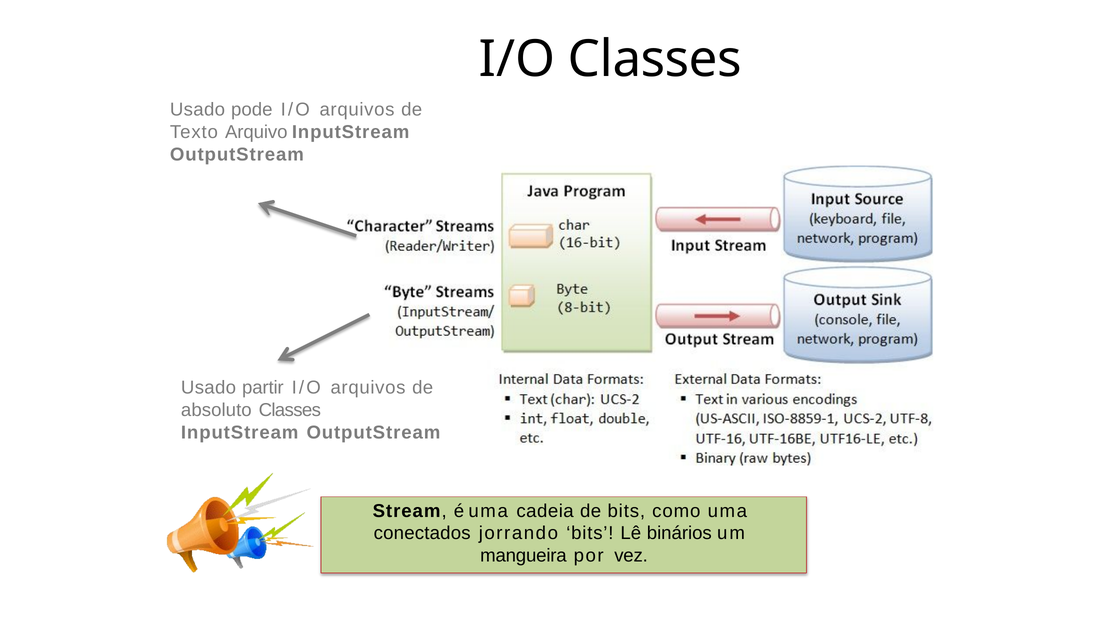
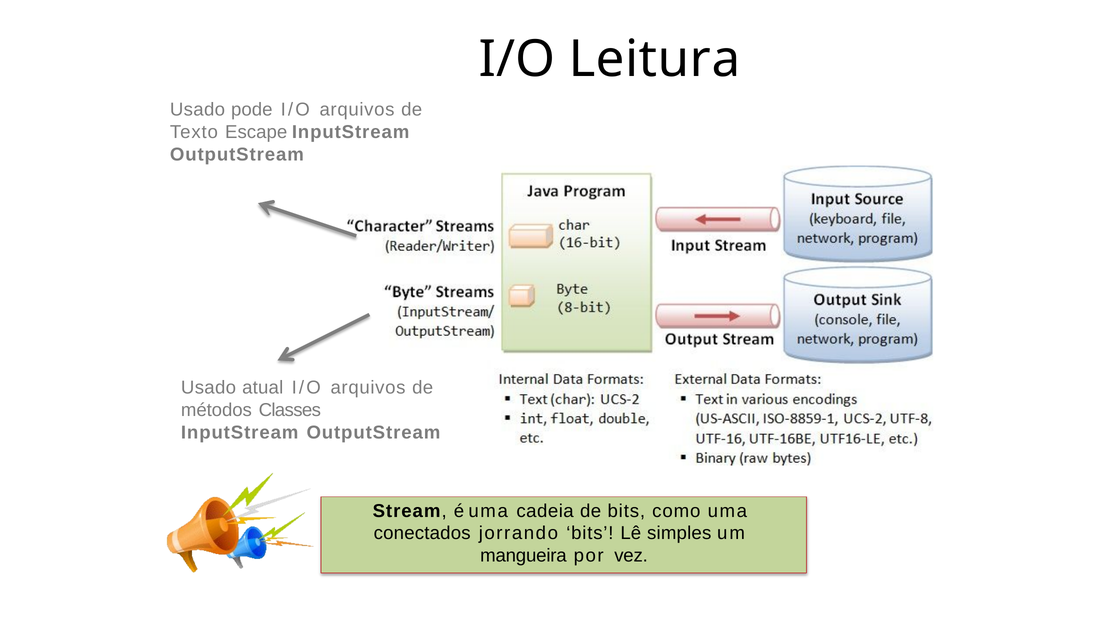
I/O Classes: Classes -> Leitura (654, 60)
Arquivo: Arquivo -> Escape (256, 132)
partir: partir -> atual (263, 388)
absoluto: absoluto -> métodos (216, 411)
binários: binários -> simples (679, 534)
